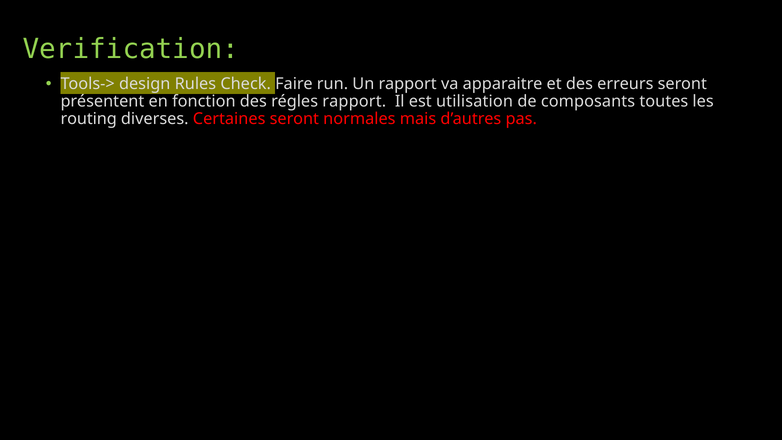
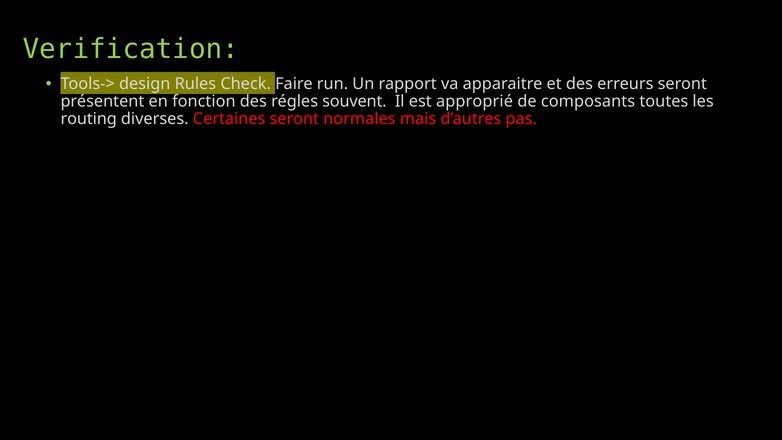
régles rapport: rapport -> souvent (354, 101)
utilisation: utilisation -> approprié (475, 101)
